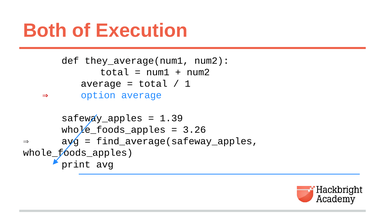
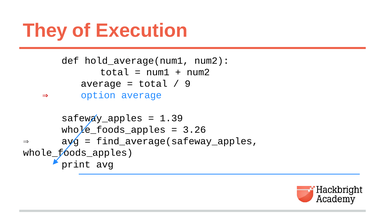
Both: Both -> They (45, 31)
they_average(num1: they_average(num1 -> hold_average(num1 (137, 61)
1: 1 -> 9 (188, 84)
